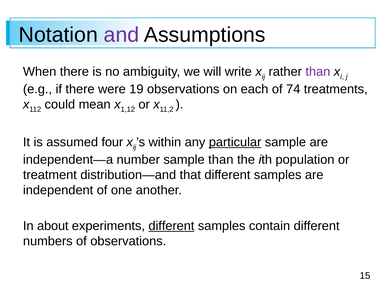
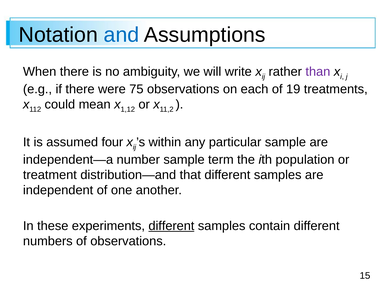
and colour: purple -> blue (121, 35)
19: 19 -> 75 (136, 89)
74: 74 -> 19 (293, 89)
particular underline: present -> none (235, 142)
sample than: than -> term (221, 160)
about: about -> these (53, 226)
